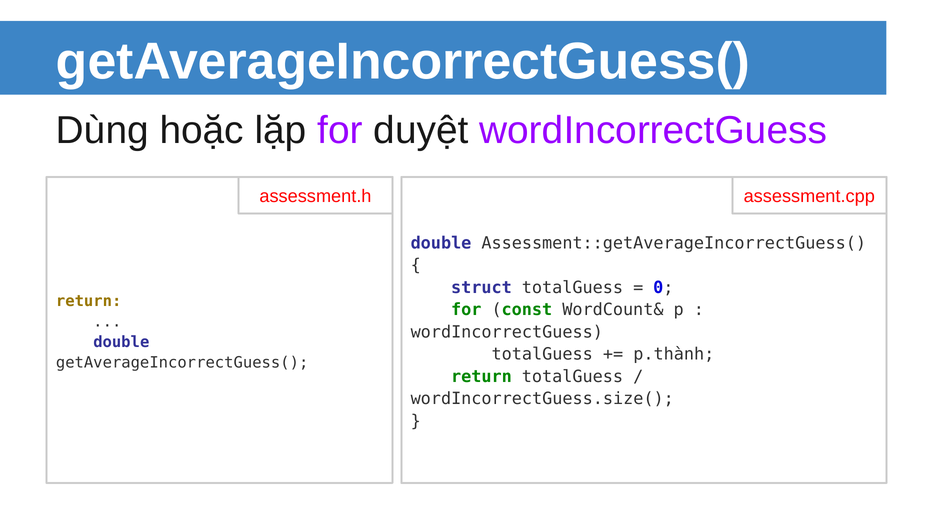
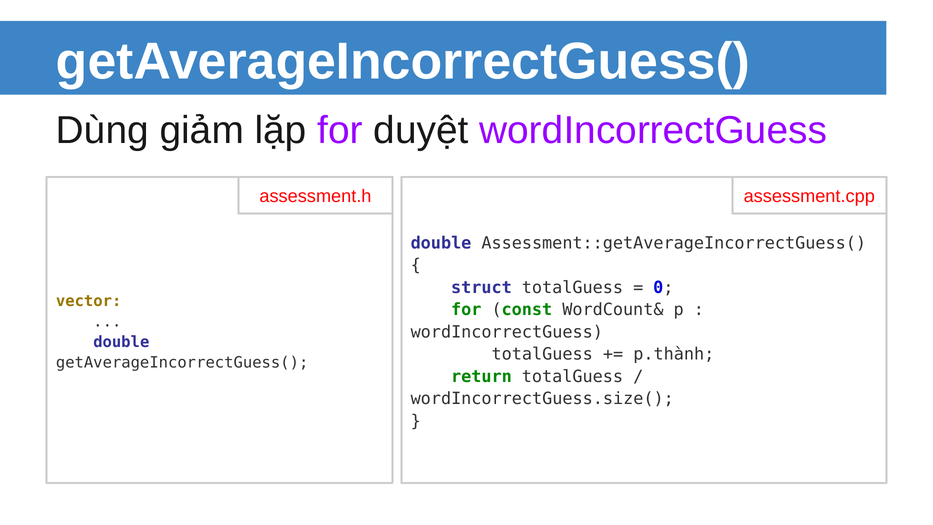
hoặc: hoặc -> giảm (202, 130)
return: return -> vector (89, 301)
